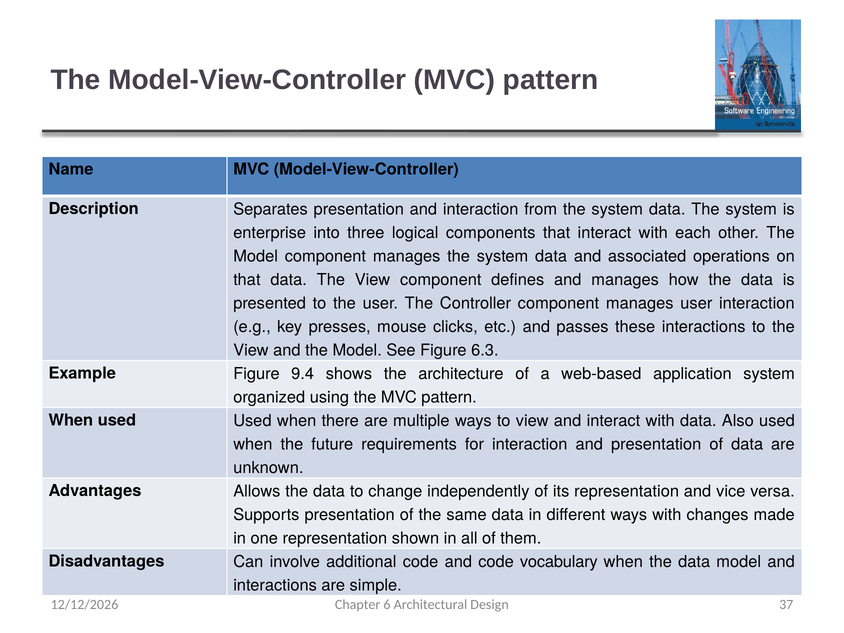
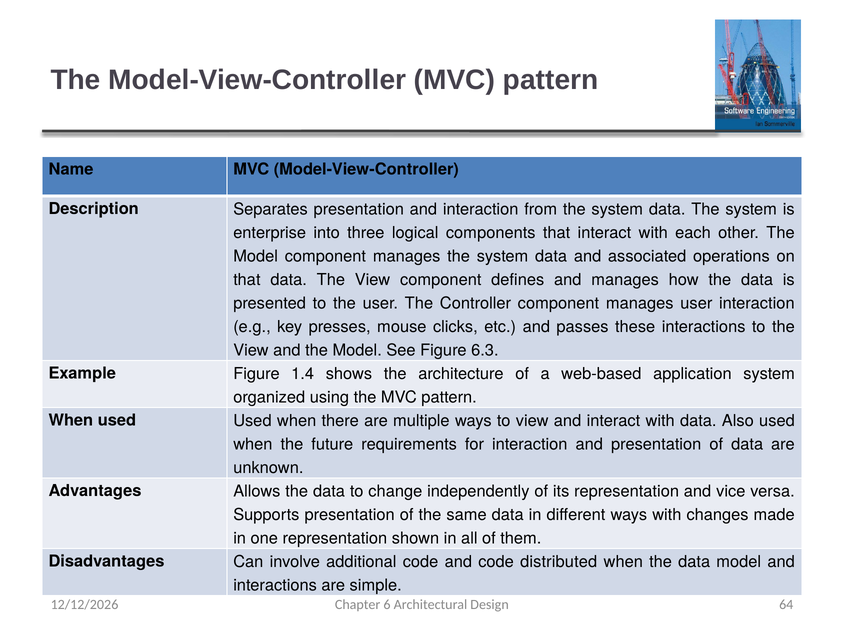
9.4: 9.4 -> 1.4 (303, 374)
vocabulary: vocabulary -> distributed (559, 562)
37: 37 -> 64 (786, 604)
